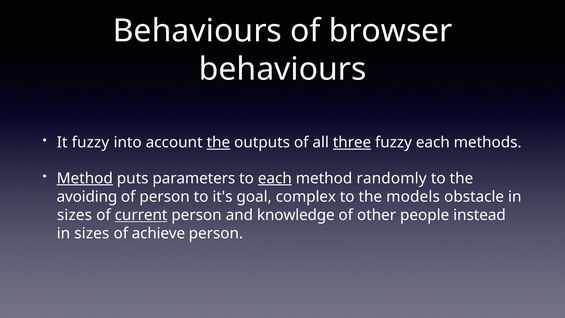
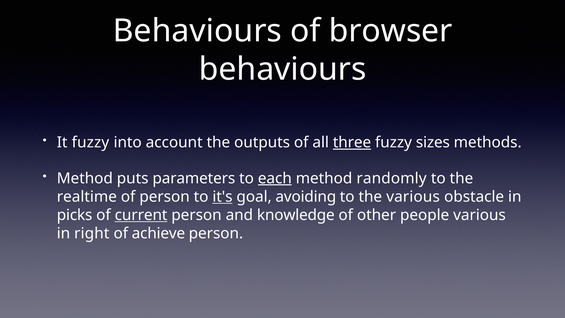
the underline: present -> none (218, 143)
fuzzy each: each -> sizes (433, 143)
Method underline: present -> none (85, 178)
avoiding: avoiding -> realtime (87, 197)
it's underline: none -> present (222, 197)
complex: complex -> avoiding (306, 197)
the models: models -> various (413, 197)
sizes: sizes -> picks (75, 215)
people instead: instead -> various (479, 215)
sizes: sizes -> right (92, 233)
